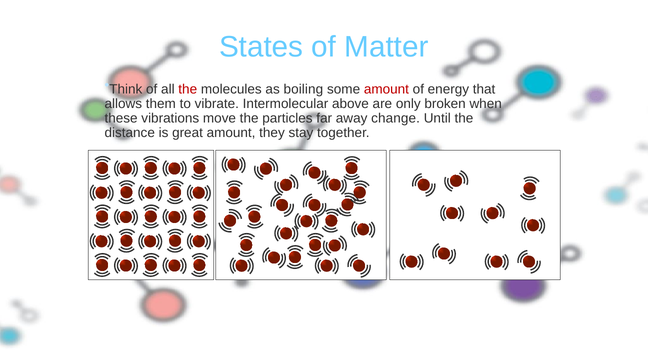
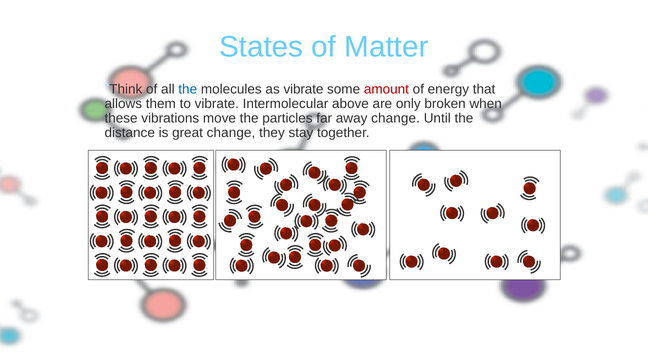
the colour: red -> blue (188, 89)
as boiling: boiling -> vibrate (303, 89)
great amount: amount -> change (231, 133)
